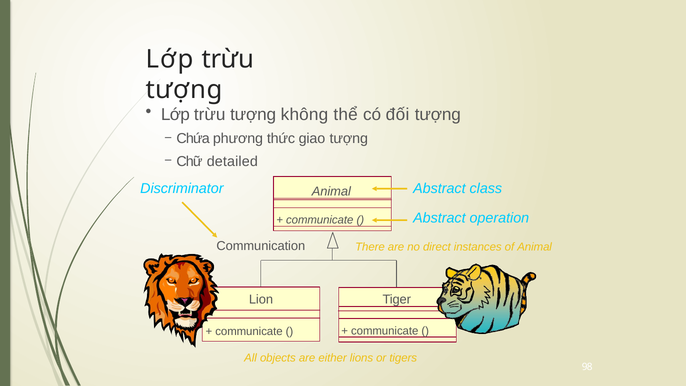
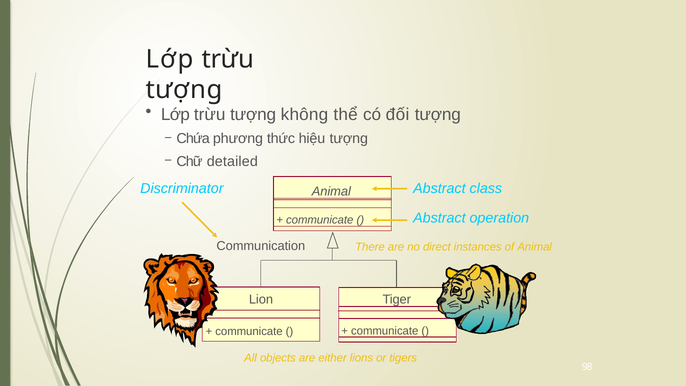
giao: giao -> hiệu (312, 139)
